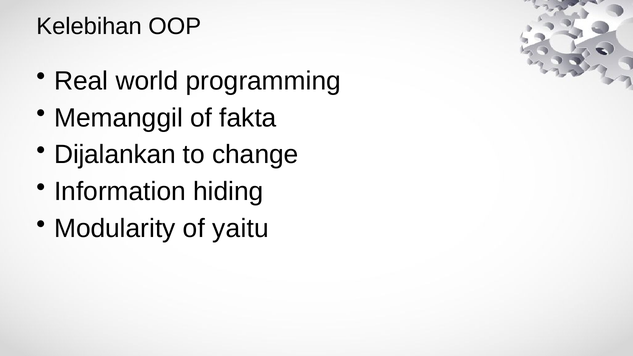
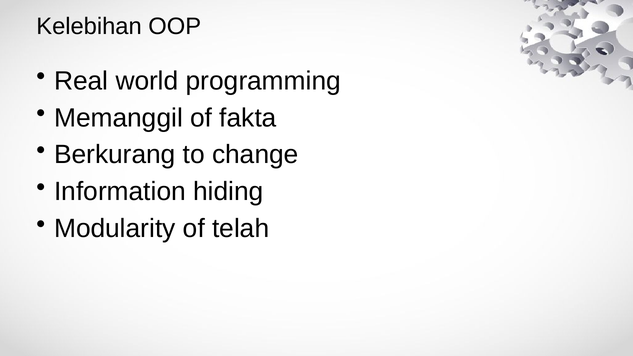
Dijalankan: Dijalankan -> Berkurang (115, 155)
yaitu: yaitu -> telah (241, 229)
